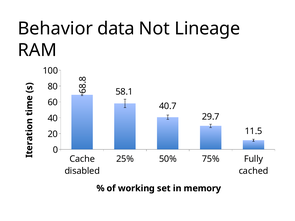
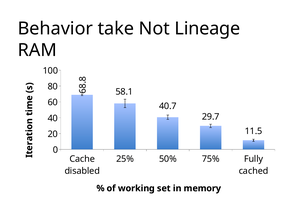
data: data -> take (116, 29)
